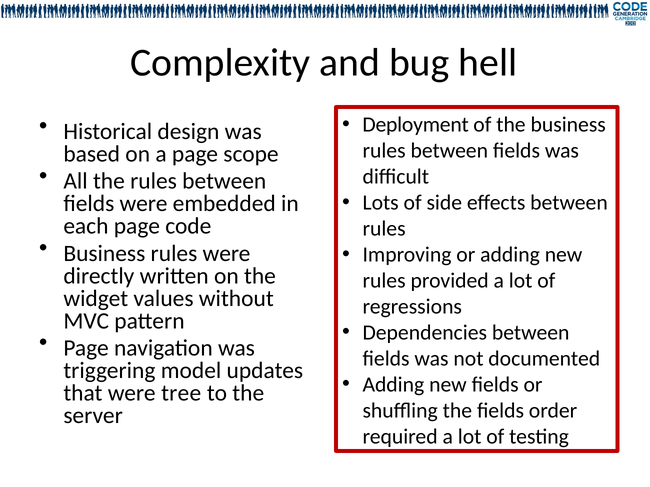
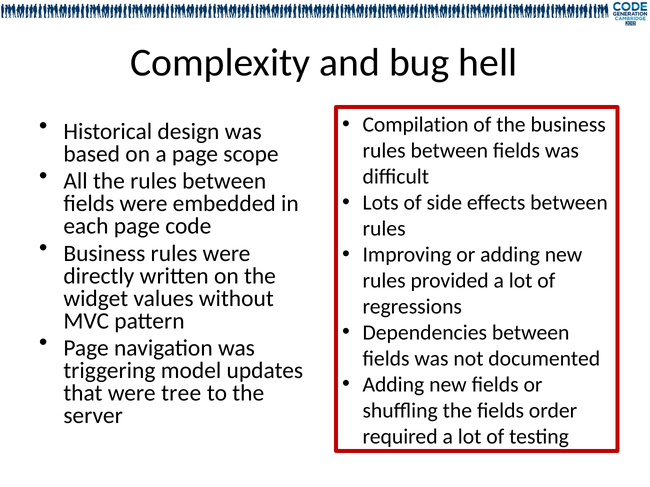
Deployment: Deployment -> Compilation (416, 125)
